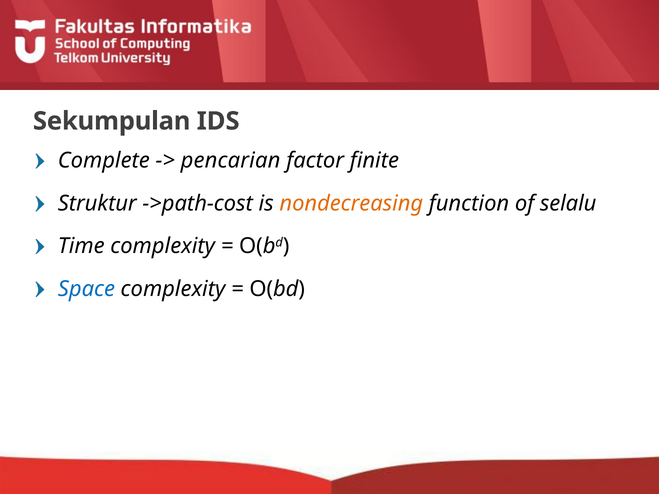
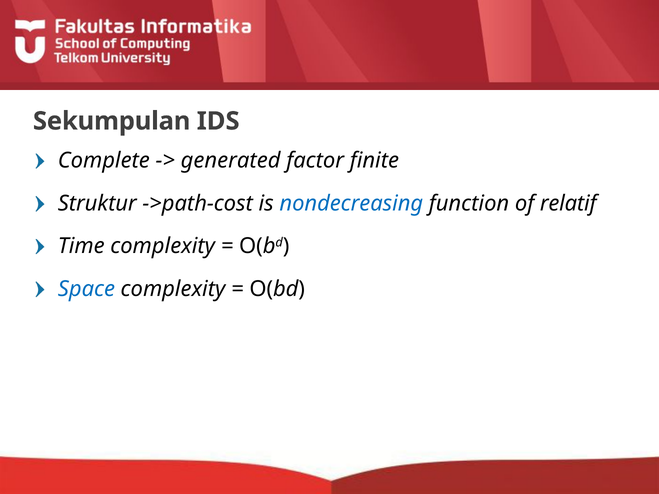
pencarian: pencarian -> generated (231, 161)
nondecreasing colour: orange -> blue (351, 203)
selalu: selalu -> relatif (568, 203)
